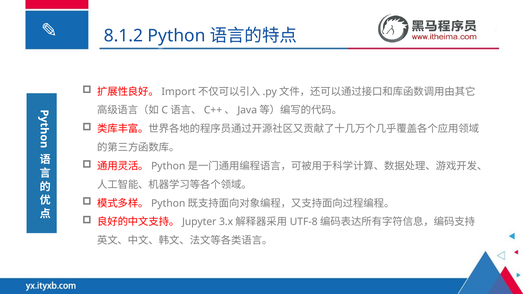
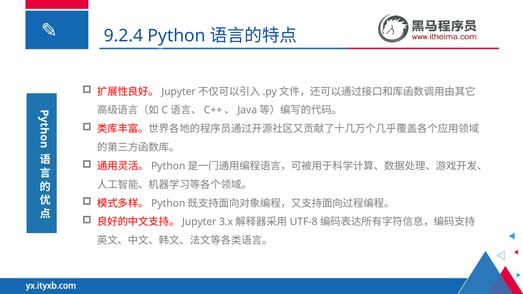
8.1.2: 8.1.2 -> 9.2.4 (123, 36)
Import: Import -> Jupyter (179, 92)
